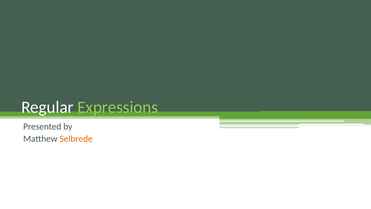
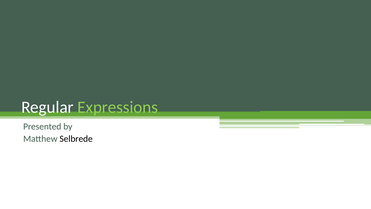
Selbrede colour: orange -> black (76, 139)
